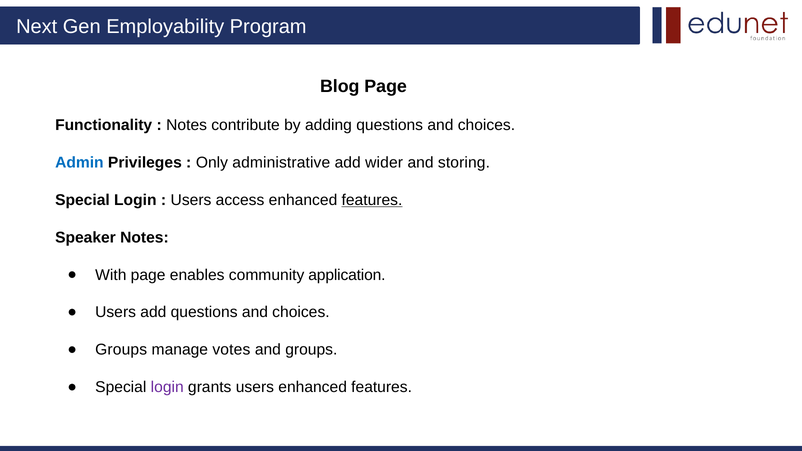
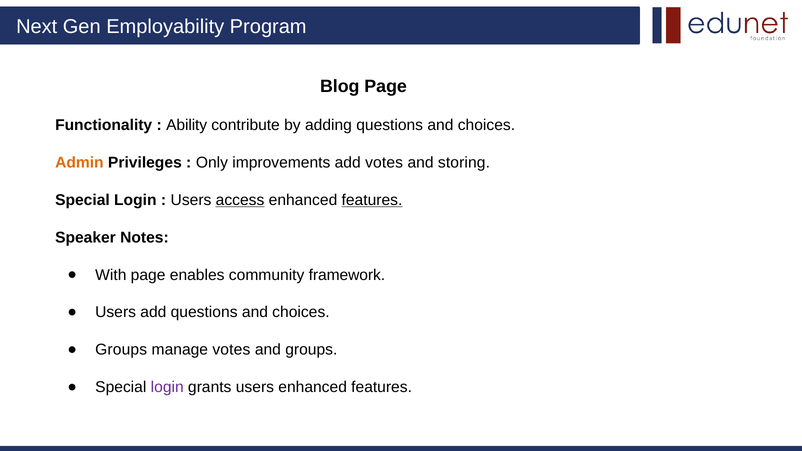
Notes: Notes -> Ability (187, 125)
Admin colour: blue -> orange (79, 163)
administrative: administrative -> improvements (281, 163)
add wider: wider -> votes (384, 163)
access underline: none -> present (240, 200)
application: application -> framework (347, 275)
